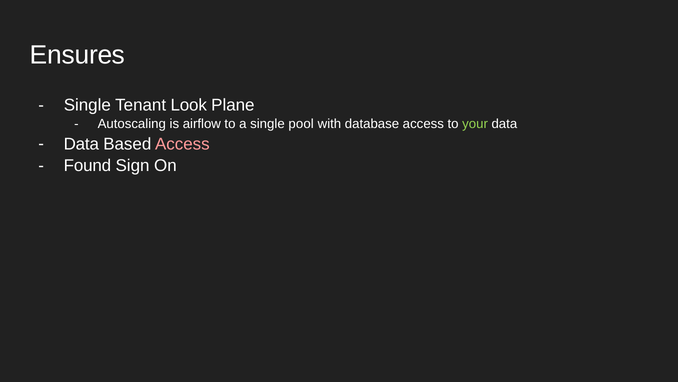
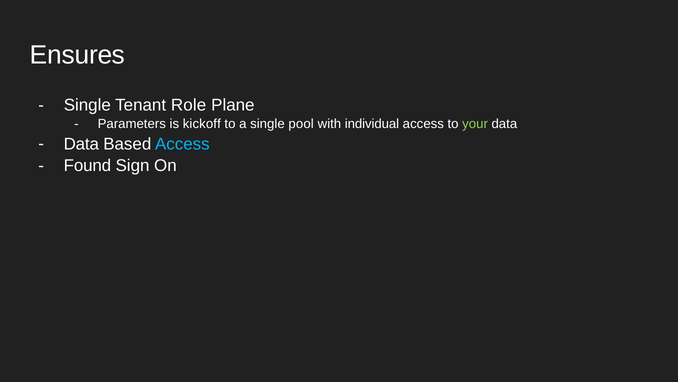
Look: Look -> Role (189, 105)
Autoscaling: Autoscaling -> Parameters (132, 124)
airflow: airflow -> kickoff (202, 124)
database: database -> individual (372, 124)
Access colour: pink -> light blue (182, 144)
